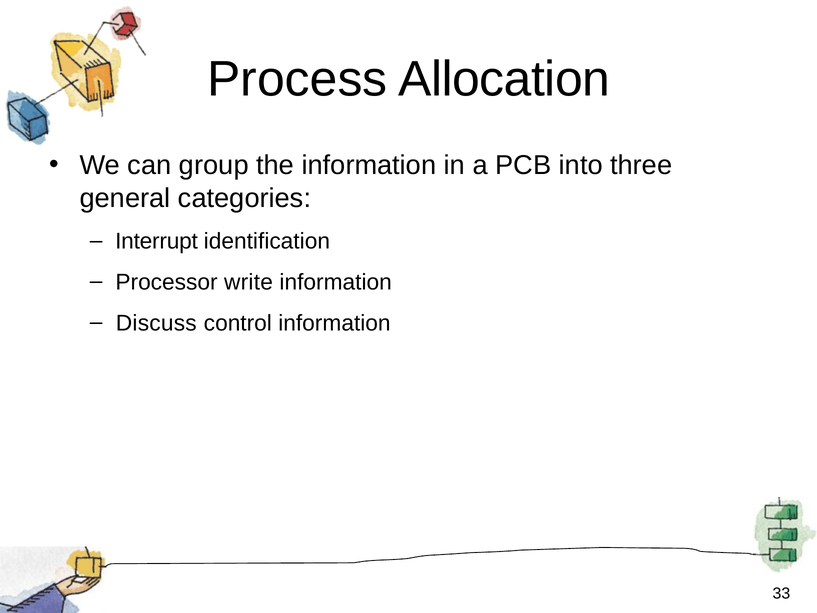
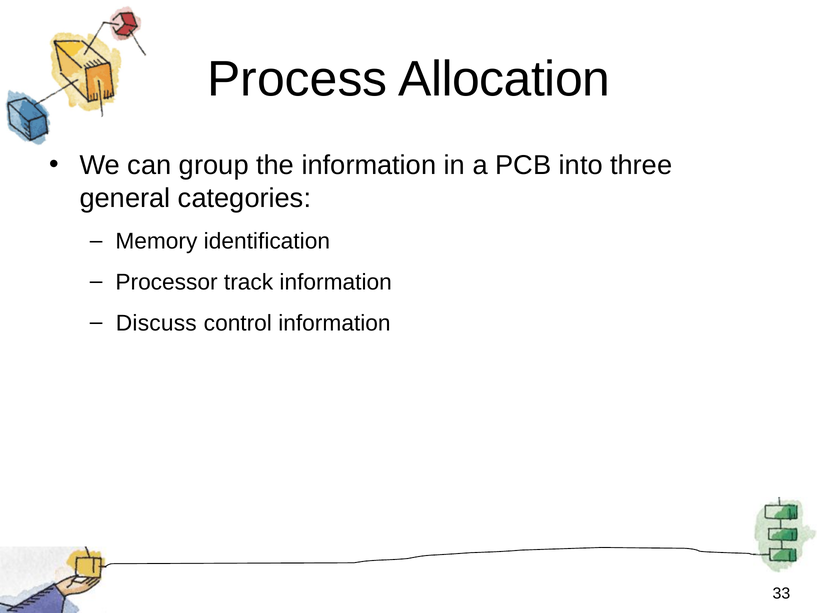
Interrupt: Interrupt -> Memory (156, 241)
write: write -> track (249, 282)
